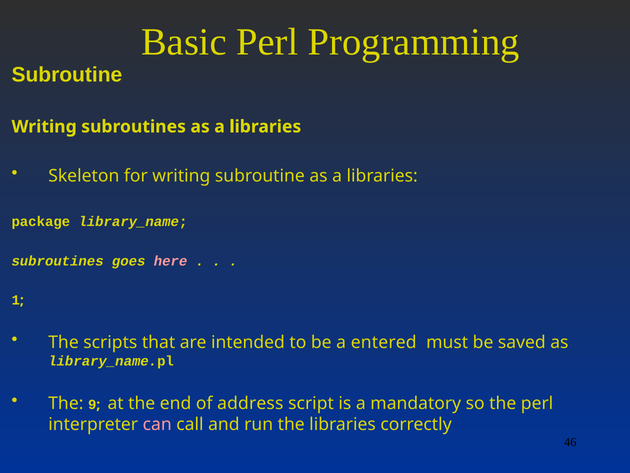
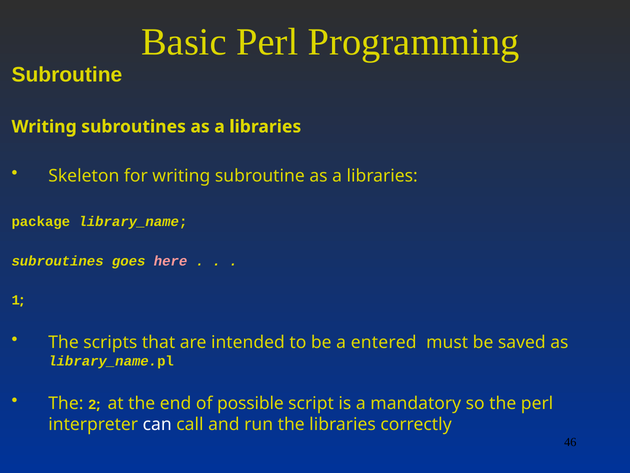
9: 9 -> 2 (92, 404)
address: address -> possible (250, 403)
can colour: pink -> white (157, 424)
